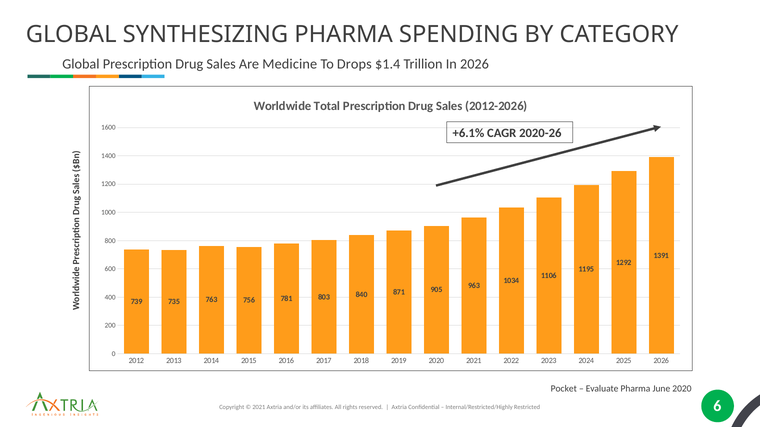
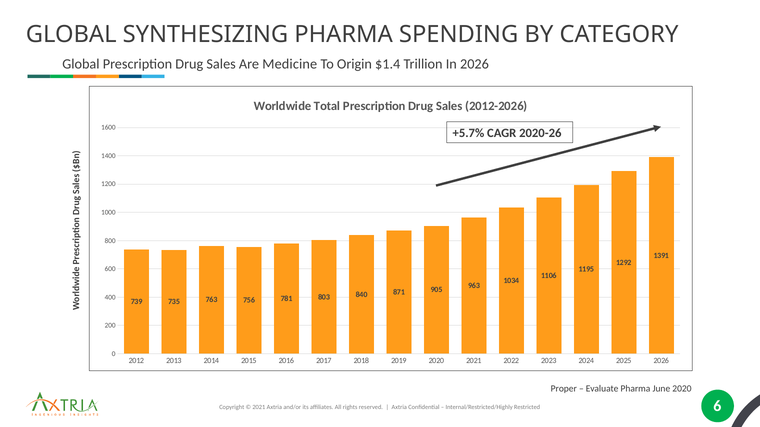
Drops: Drops -> Origin (354, 64)
+6.1%: +6.1% -> +5.7% (468, 133)
Pocket: Pocket -> Proper (564, 389)
